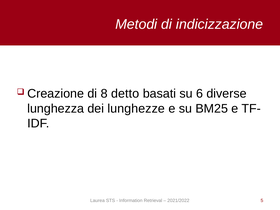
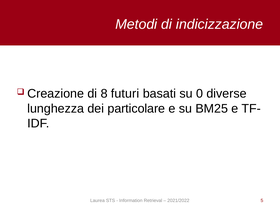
detto: detto -> futuri (125, 94)
6: 6 -> 0 (200, 94)
lunghezze: lunghezze -> particolare (136, 109)
